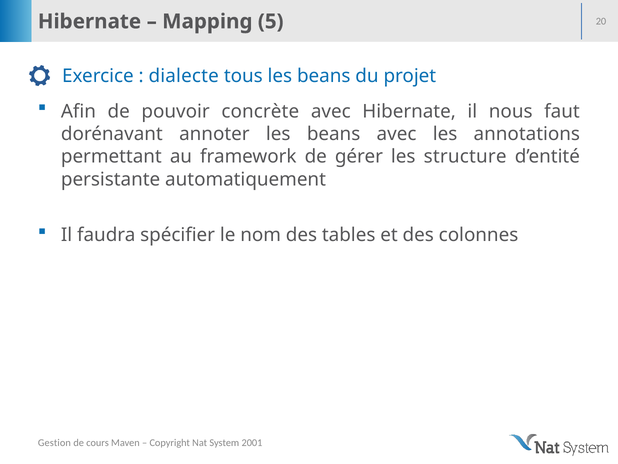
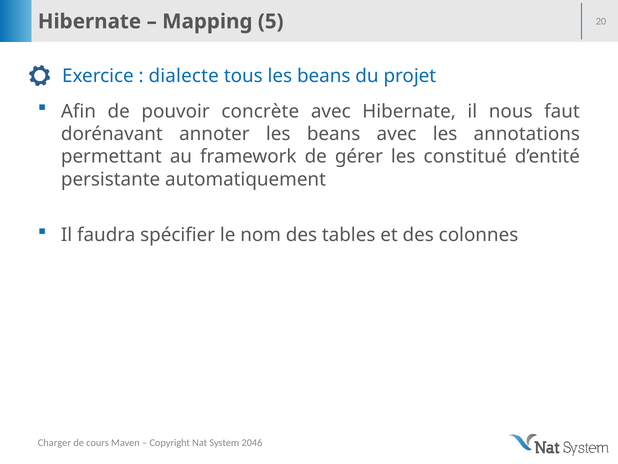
structure: structure -> constitué (465, 157)
Gestion: Gestion -> Charger (54, 443)
2001: 2001 -> 2046 (252, 443)
